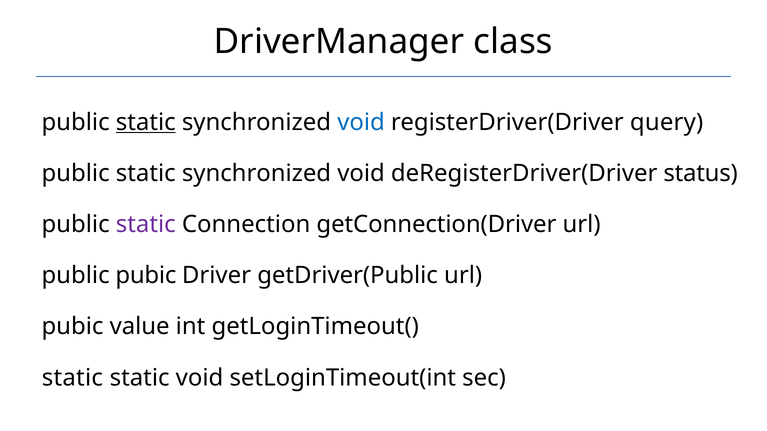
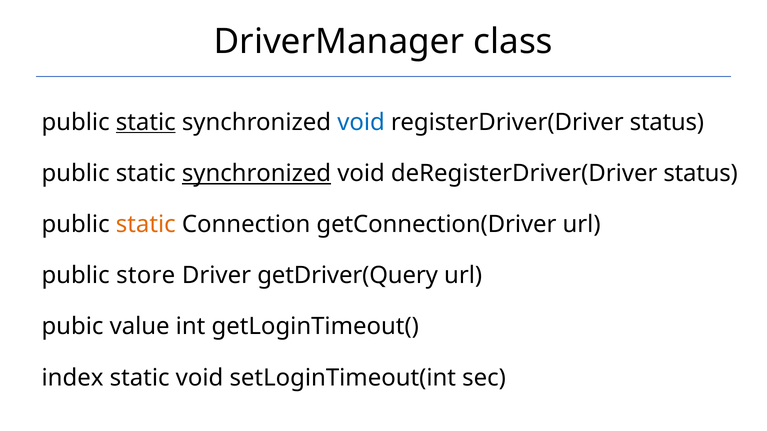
registerDriver(Driver query: query -> status (667, 122)
synchronized underline: none -> present (257, 173)
static colour: purple -> orange (146, 225)
public pubic: pubic -> store (146, 276)
getDriver(Public: getDriver(Public -> getDriver(Query (348, 276)
static: static -> index (72, 378)
